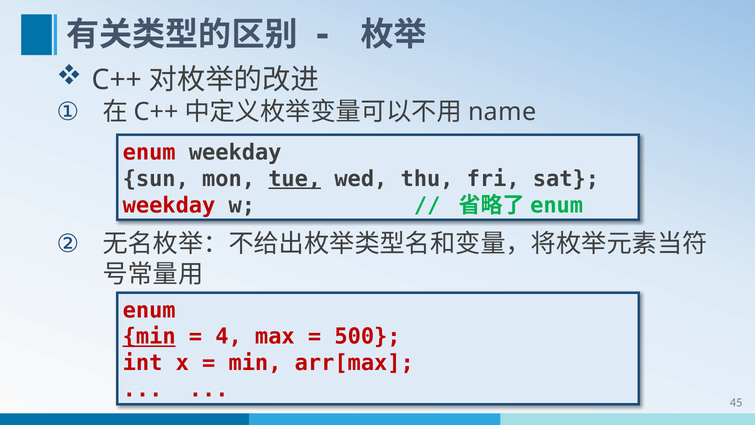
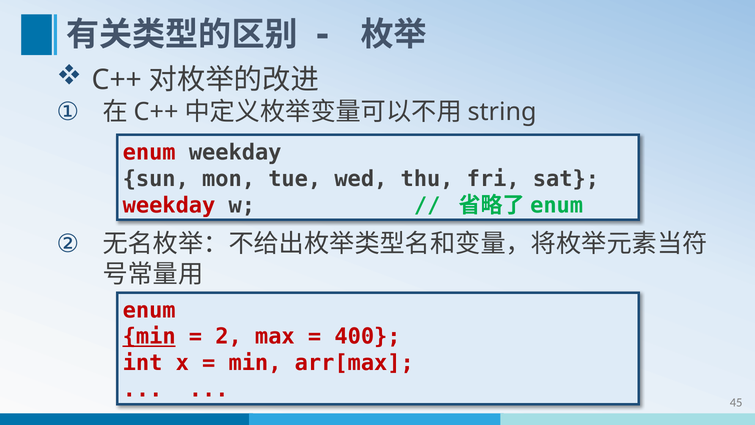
name: name -> string (502, 112)
tue underline: present -> none (295, 179)
4: 4 -> 2 (229, 337)
500: 500 -> 400 (368, 337)
